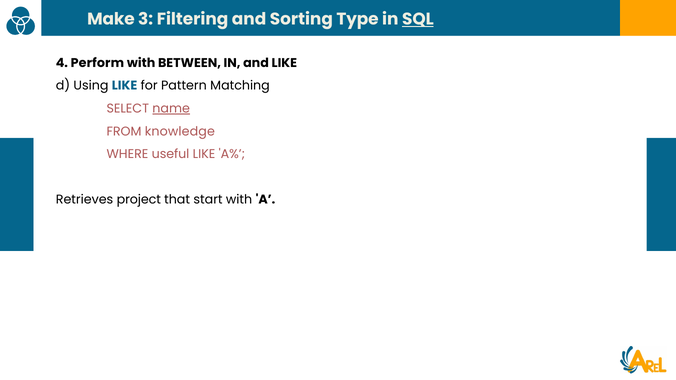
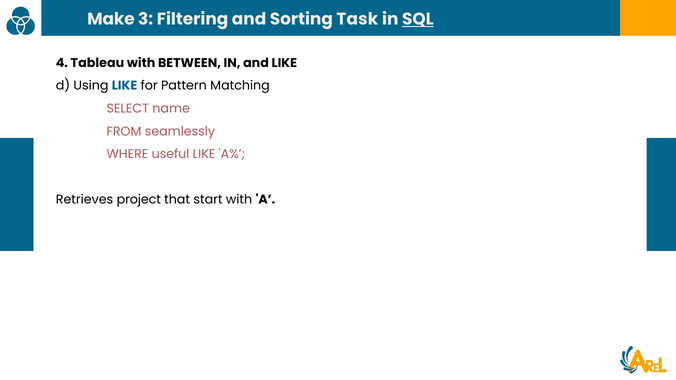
Type: Type -> Task (357, 19)
Perform: Perform -> Tableau (97, 63)
name underline: present -> none (171, 109)
knowledge: knowledge -> seamlessly (180, 131)
